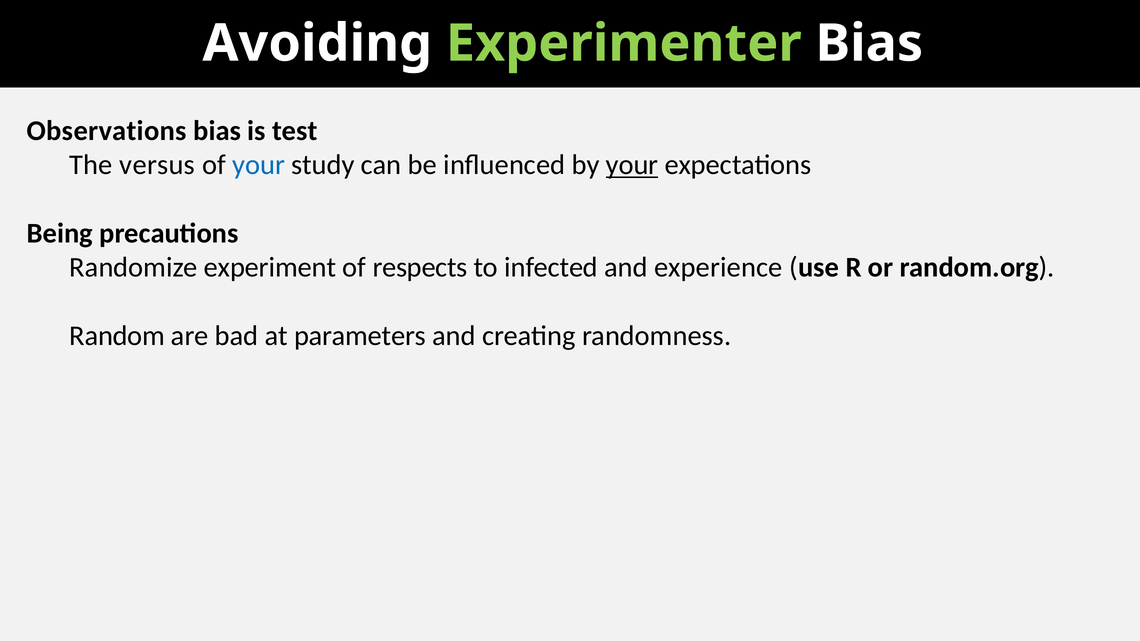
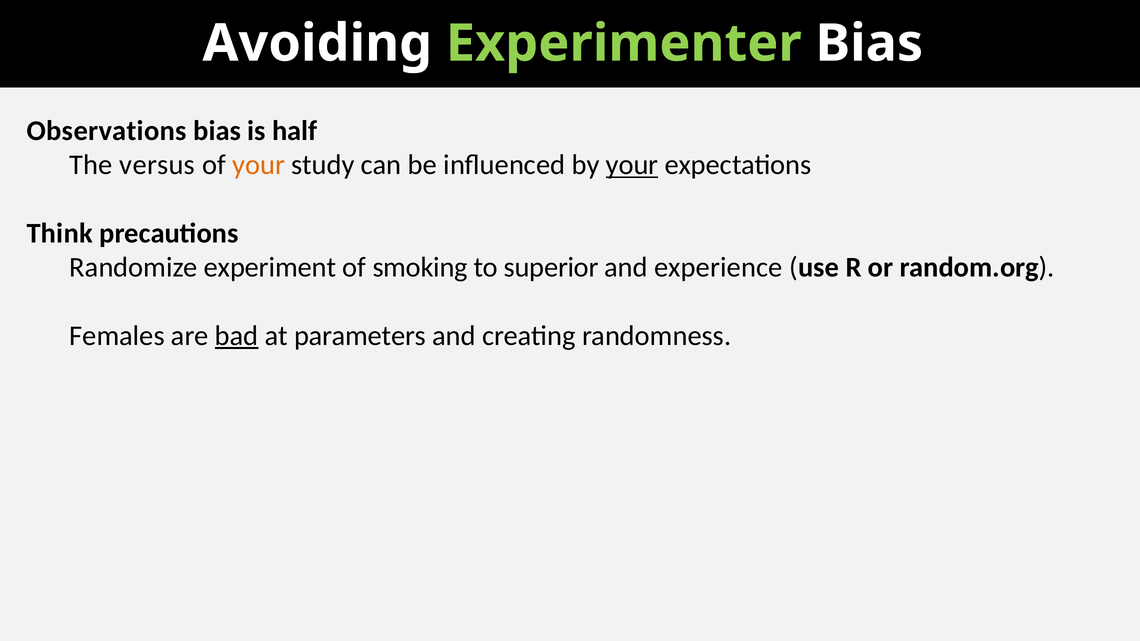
test: test -> half (295, 131)
your colour: blue -> orange (259, 165)
Being: Being -> Think (60, 233)
respects: respects -> smoking (420, 268)
infected: infected -> superior (551, 268)
Random: Random -> Females (117, 336)
bad underline: none -> present (237, 336)
